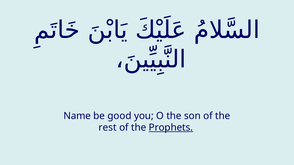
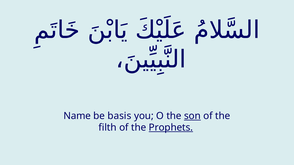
good: good -> basis (119, 116)
son underline: none -> present (192, 116)
rest: rest -> filth (108, 128)
